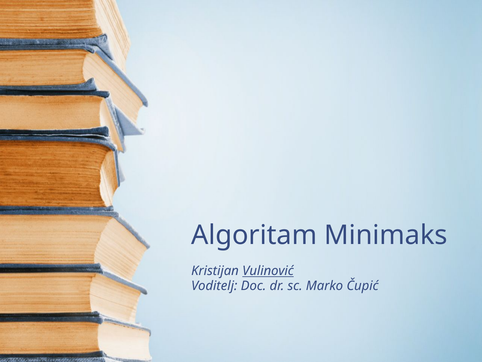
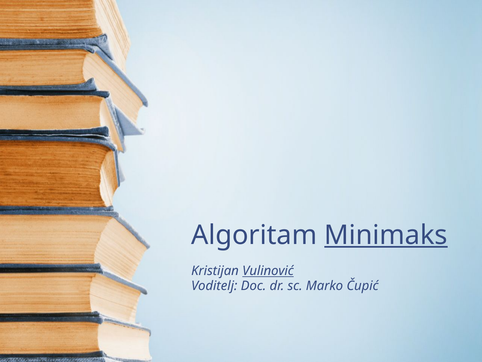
Minimaks underline: none -> present (386, 235)
